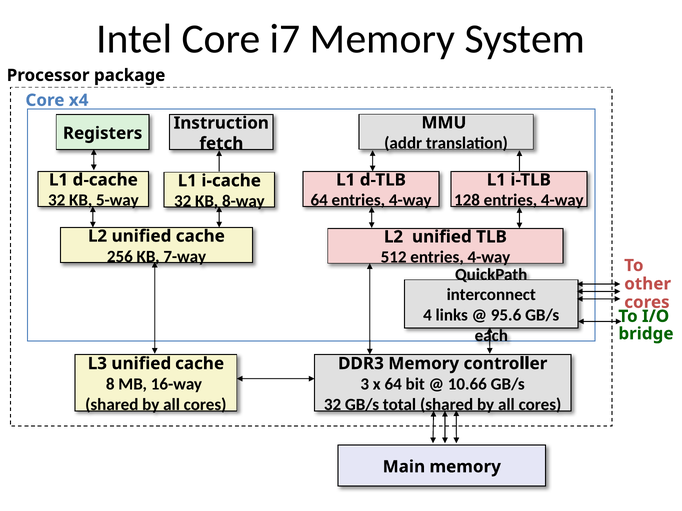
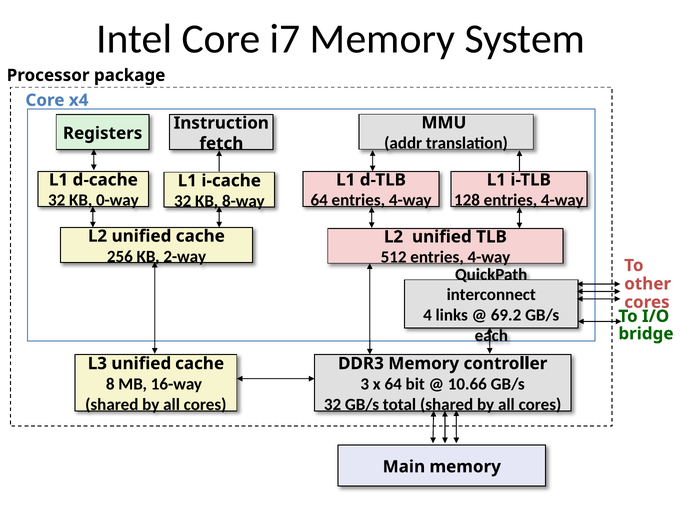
5-way: 5-way -> 0-way (117, 201)
7-way: 7-way -> 2-way (185, 257)
95.6: 95.6 -> 69.2 (506, 316)
